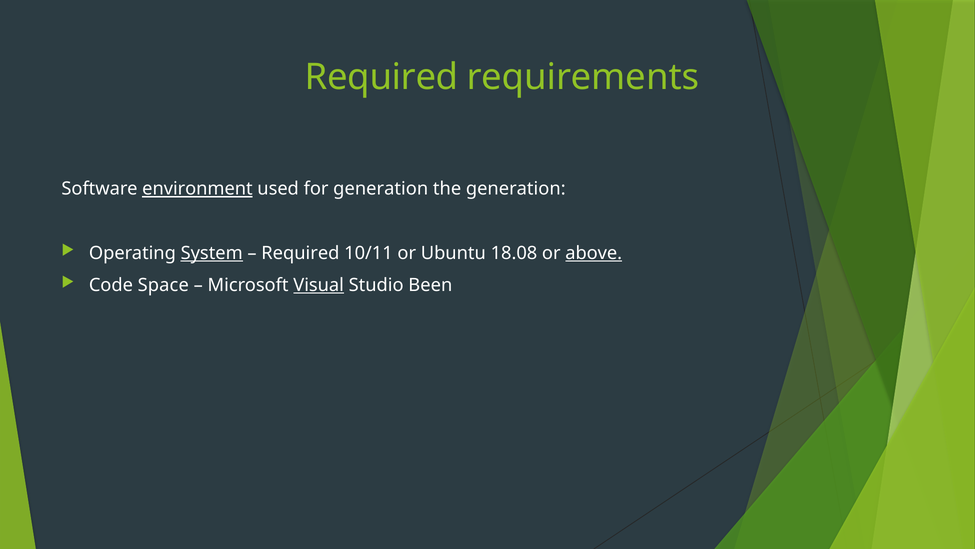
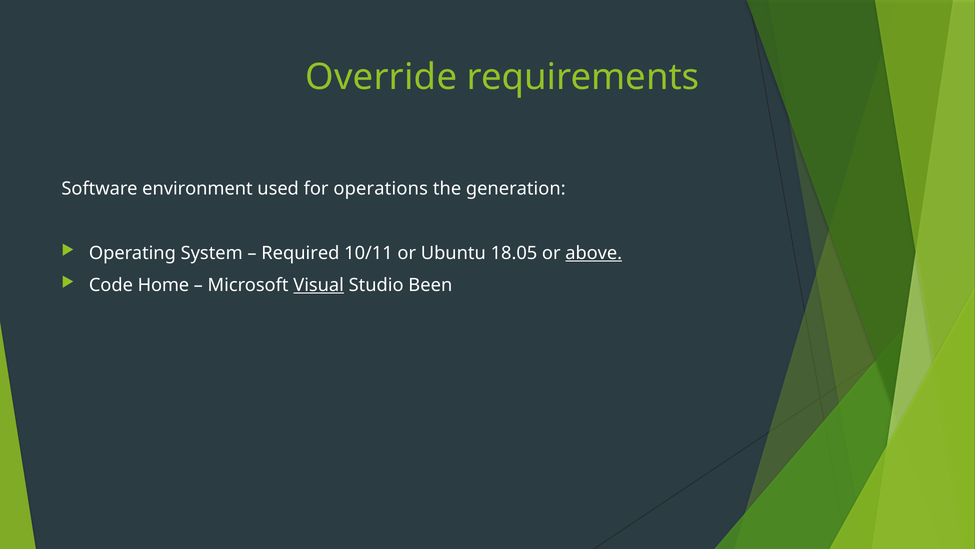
Required: Required -> Override (381, 77)
environment underline: present -> none (197, 189)
for generation: generation -> operations (381, 189)
System underline: present -> none (212, 253)
18.08: 18.08 -> 18.05 (514, 253)
Space: Space -> Home (163, 285)
